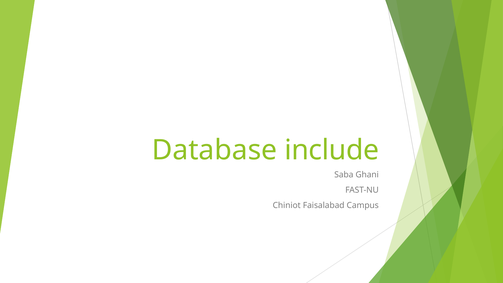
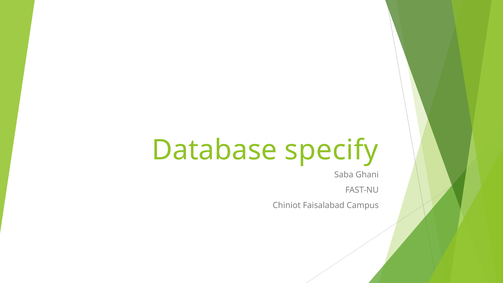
include: include -> specify (331, 150)
